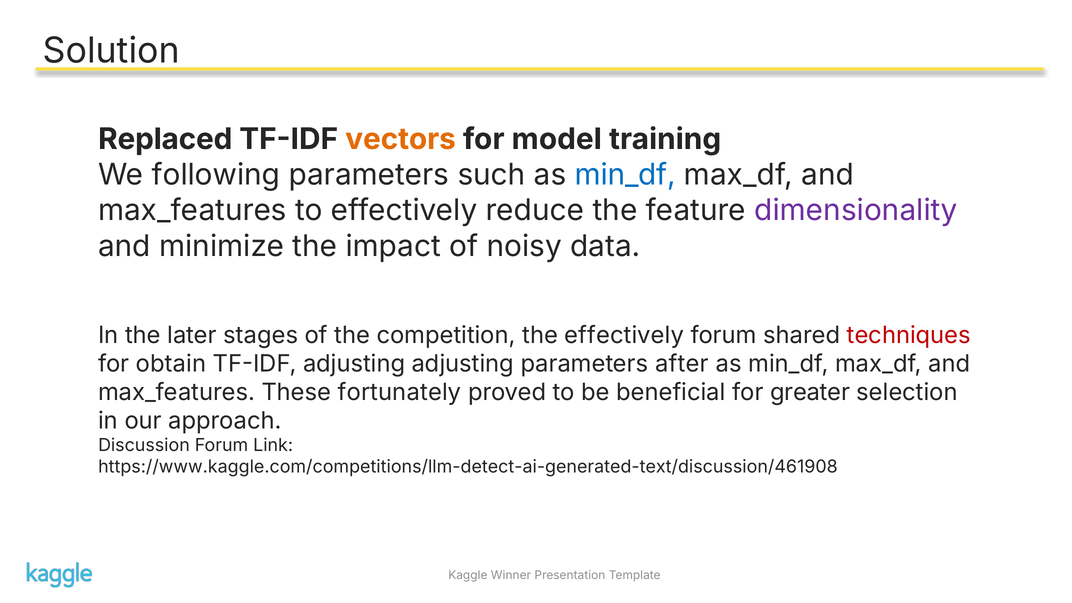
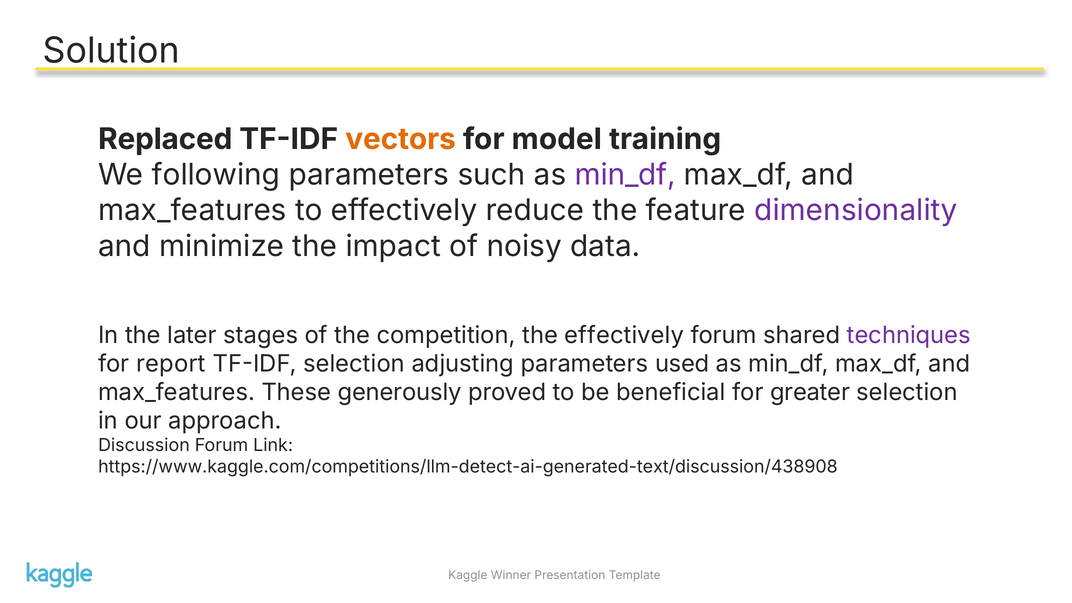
min_df colour: blue -> purple (625, 175)
techniques colour: red -> purple (909, 335)
obtain: obtain -> report (171, 364)
TF-IDF adjusting: adjusting -> selection (354, 364)
after: after -> used (682, 364)
fortunately: fortunately -> generously (400, 392)
https://www.kaggle.com/competitions/llm-detect-ai-generated-text/discussion/461908: https://www.kaggle.com/competitions/llm-detect-ai-generated-text/discussion/461908 -> https://www.kaggle.com/competitions/llm-detect-ai-generated-text/discussion/438908 (468, 467)
